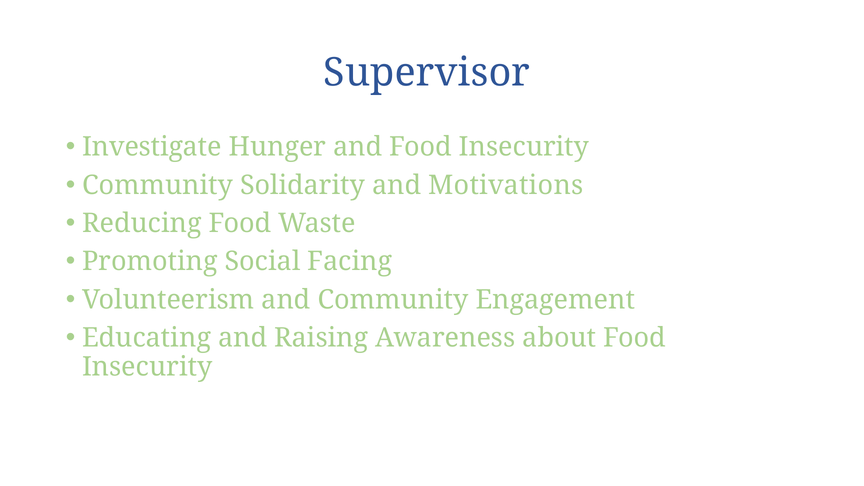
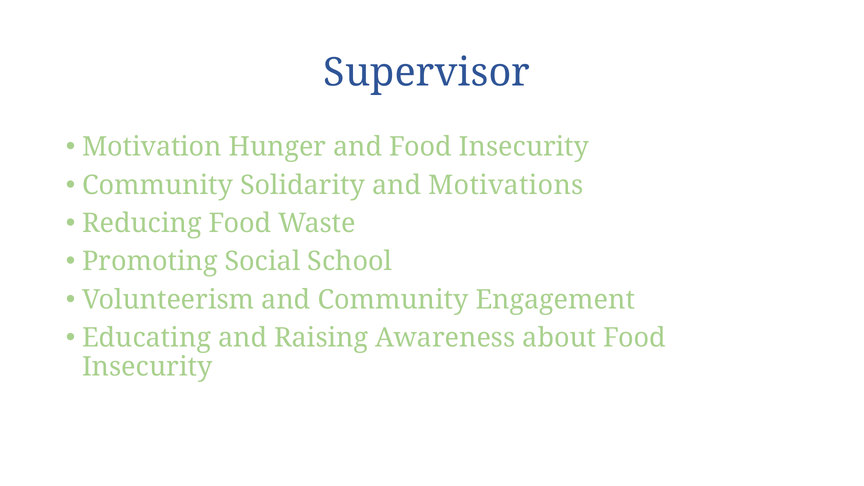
Investigate: Investigate -> Motivation (152, 147)
Facing: Facing -> School (350, 262)
